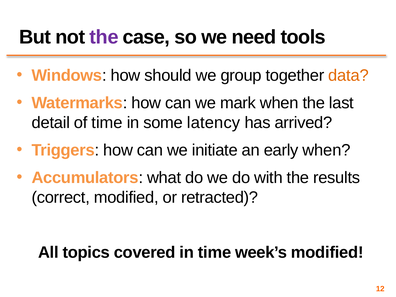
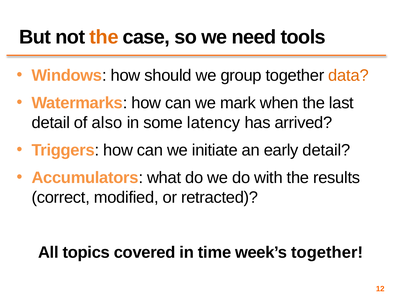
the colour: purple -> orange (104, 37)
of time: time -> also (107, 123)
early when: when -> detail (326, 150)
week’s modified: modified -> together (327, 252)
